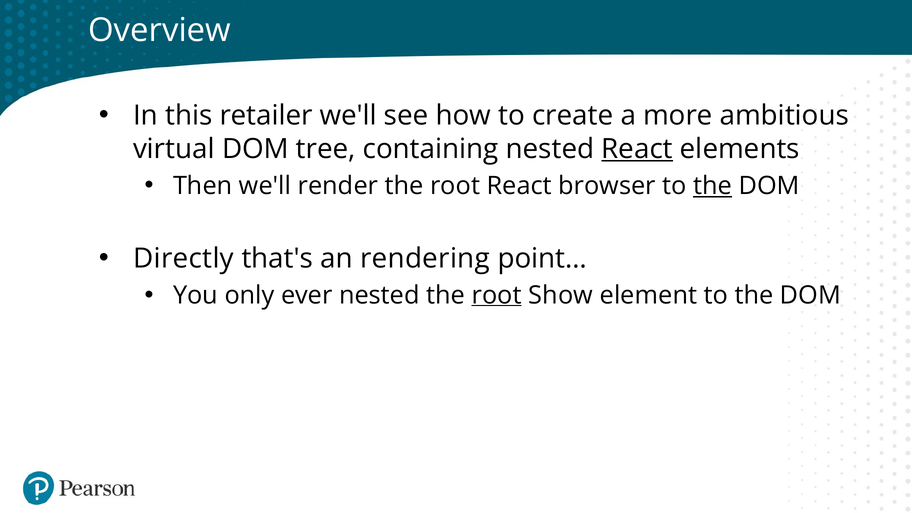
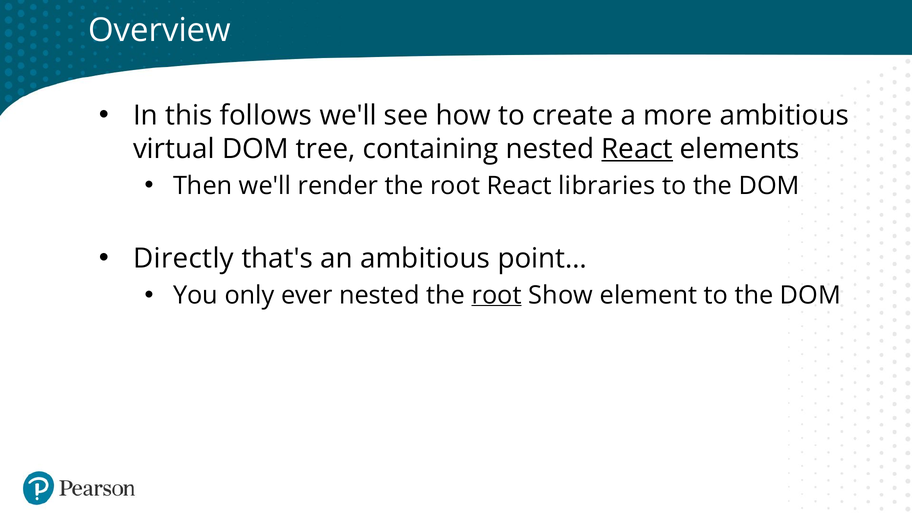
retailer: retailer -> follows (266, 115)
browser: browser -> libraries (607, 186)
the underline: present -> none (712, 186)
an rendering: rendering -> ambitious (425, 259)
